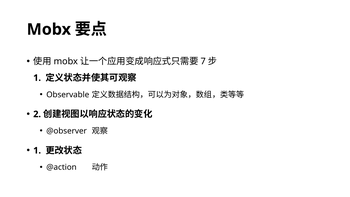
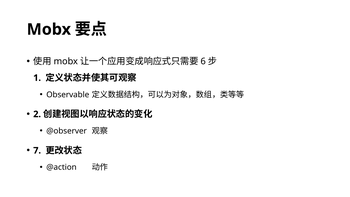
7: 7 -> 6 (203, 61)
1: 1 -> 7 (37, 150)
